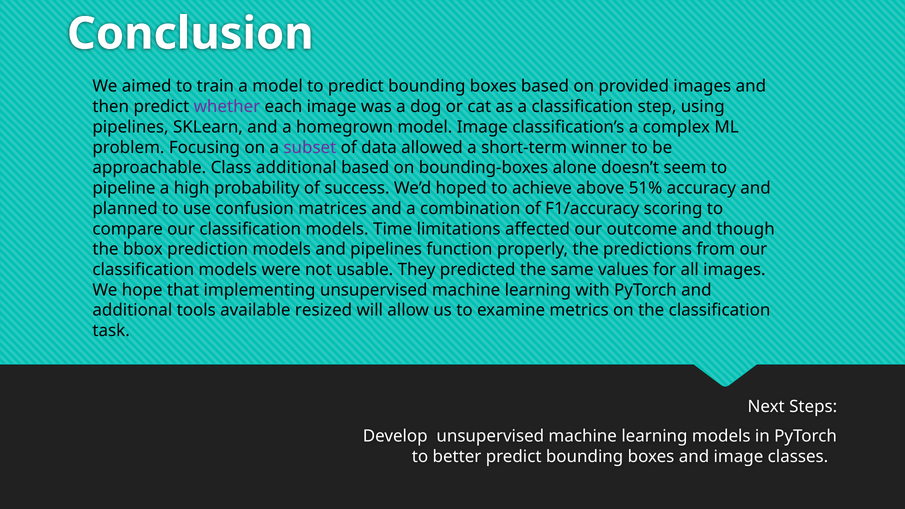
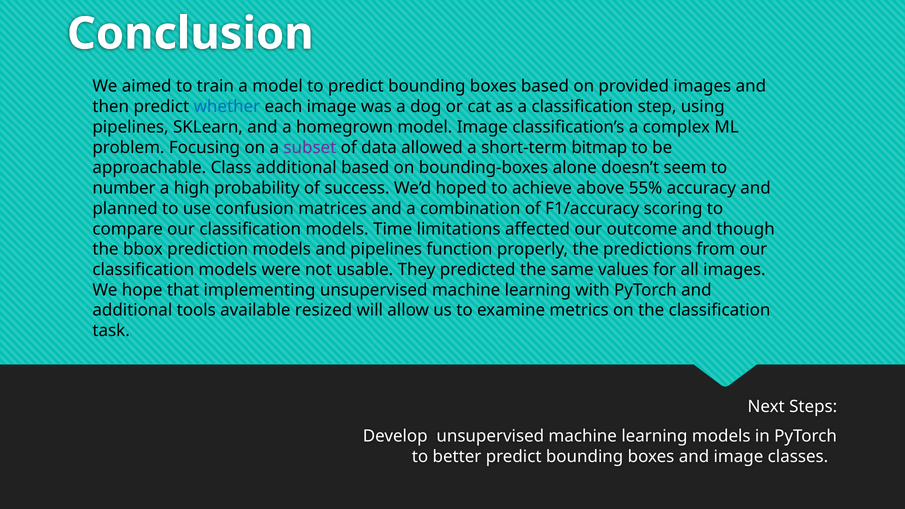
whether colour: purple -> blue (227, 107)
winner: winner -> bitmap (599, 147)
pipeline: pipeline -> number (124, 188)
51%: 51% -> 55% (646, 188)
